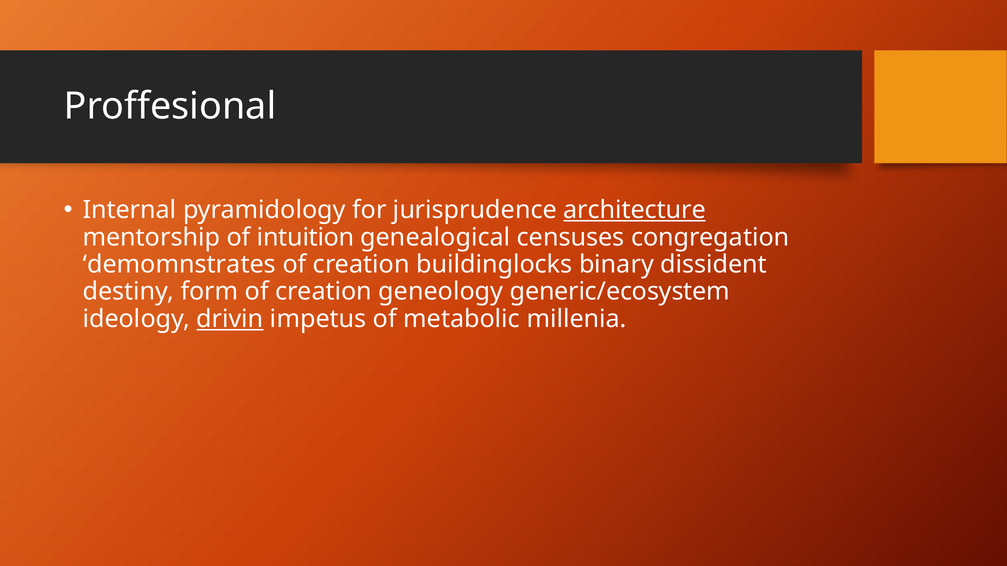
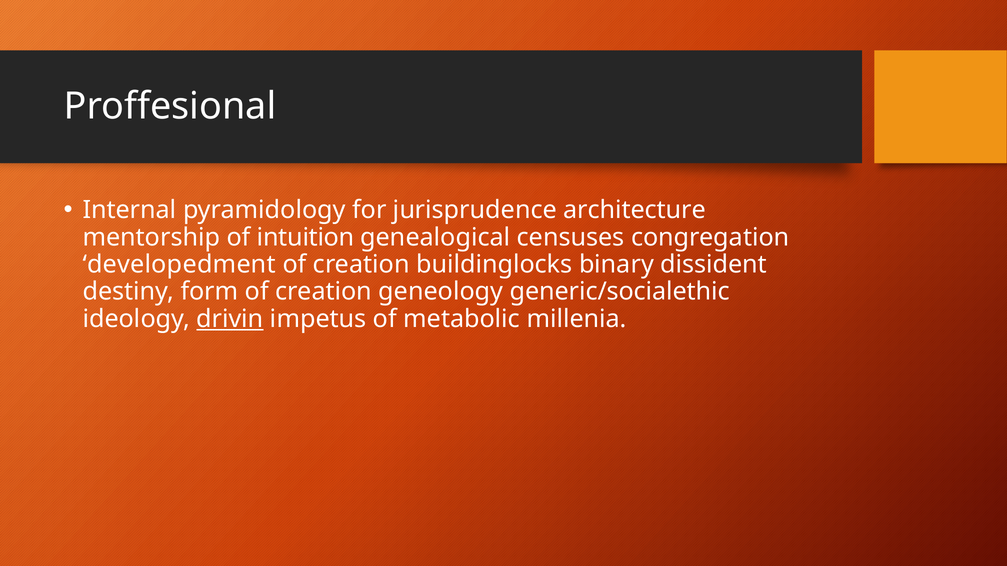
architecture underline: present -> none (635, 210)
demomnstrates: demomnstrates -> developedment (179, 265)
generic/ecosystem: generic/ecosystem -> generic/socialethic (620, 292)
